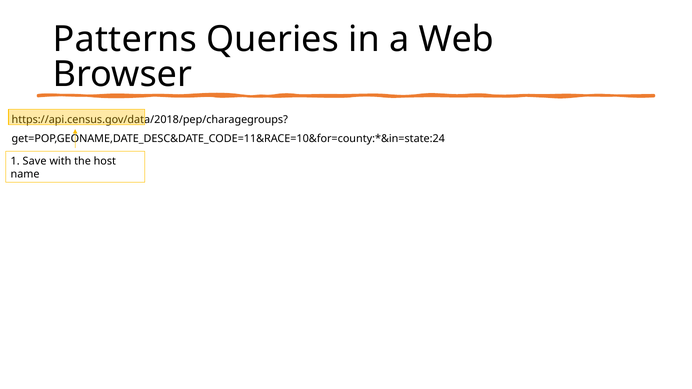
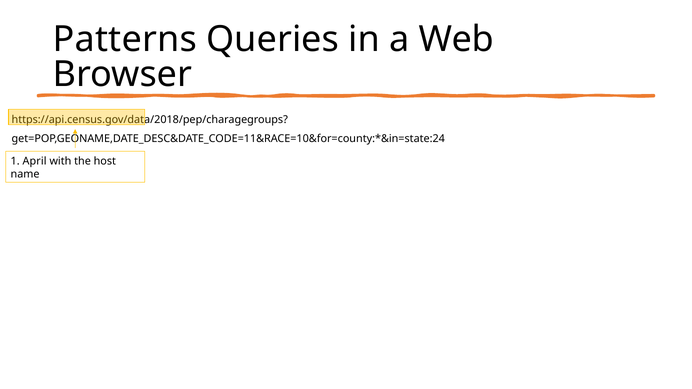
Save: Save -> April (35, 161)
